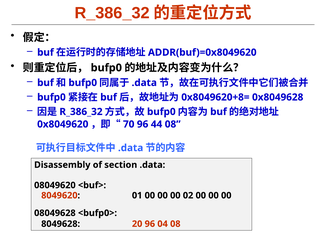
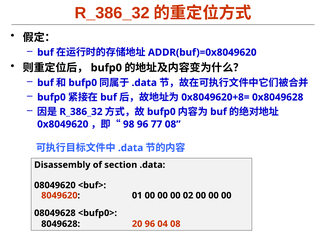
70: 70 -> 98 (129, 124)
44: 44 -> 77 (157, 124)
